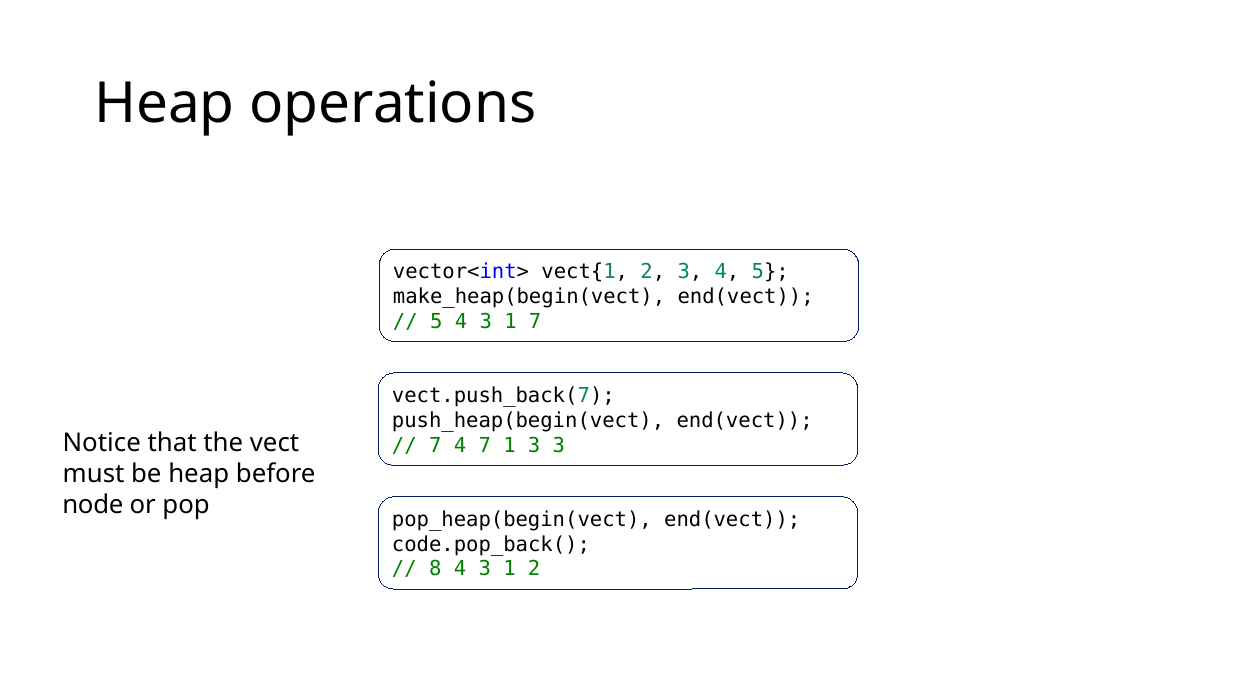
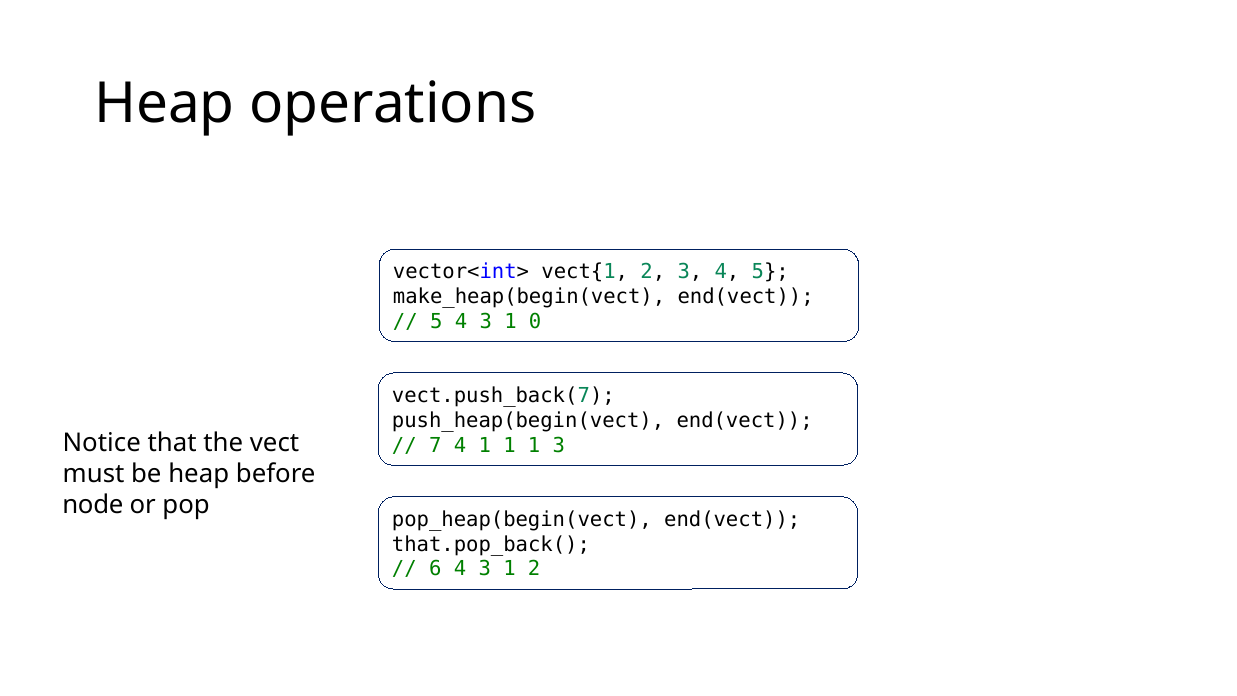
1 7: 7 -> 0 (535, 321)
4 7: 7 -> 1 (485, 445)
3: 3 -> 1 (534, 445)
code.pop_back(: code.pop_back( -> that.pop_back( (491, 544)
8: 8 -> 6 (435, 569)
